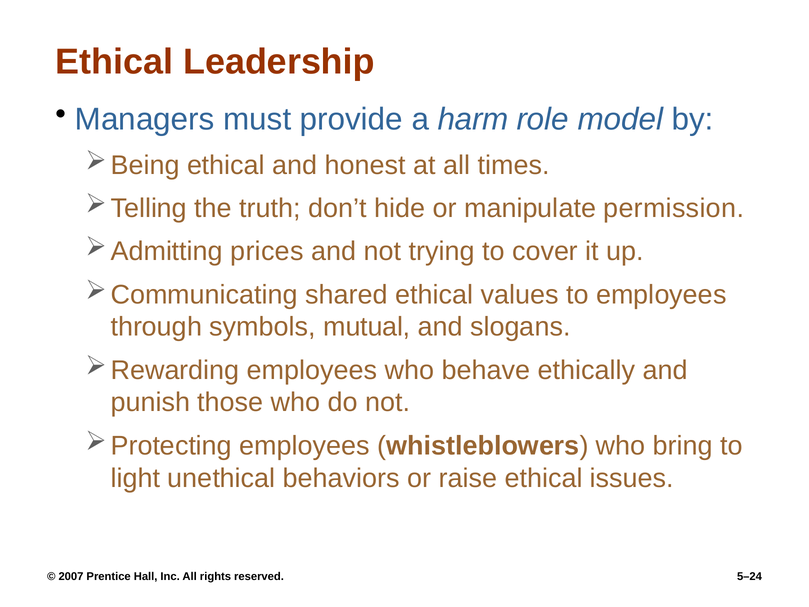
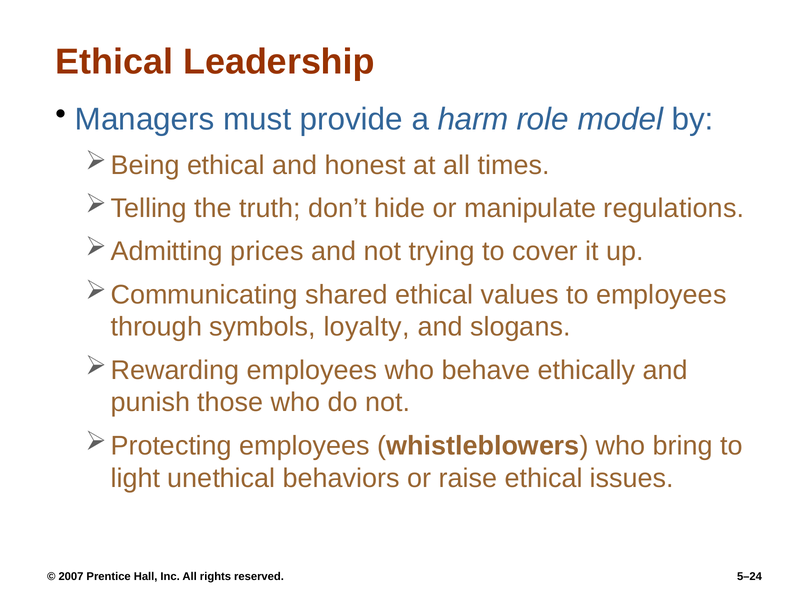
permission: permission -> regulations (674, 208)
mutual: mutual -> loyalty (367, 327)
